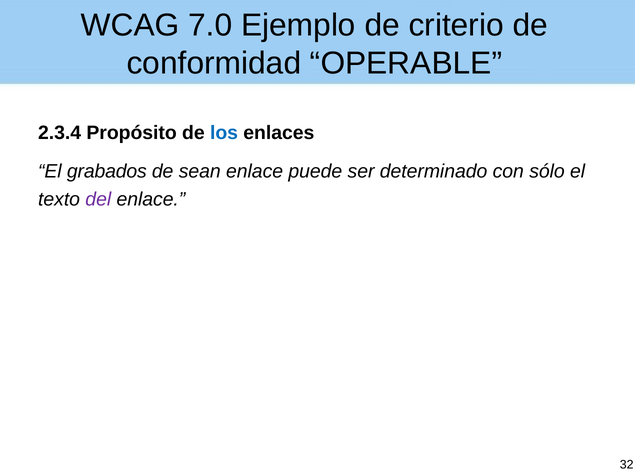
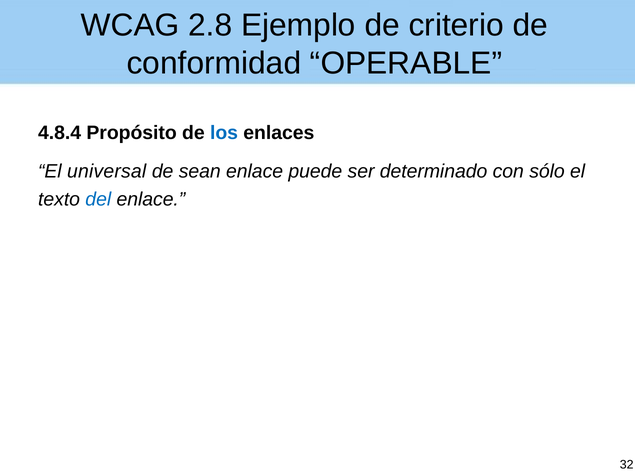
7.0: 7.0 -> 2.8 (210, 25)
2.3.4: 2.3.4 -> 4.8.4 (60, 133)
grabados: grabados -> universal (107, 171)
del colour: purple -> blue (98, 199)
